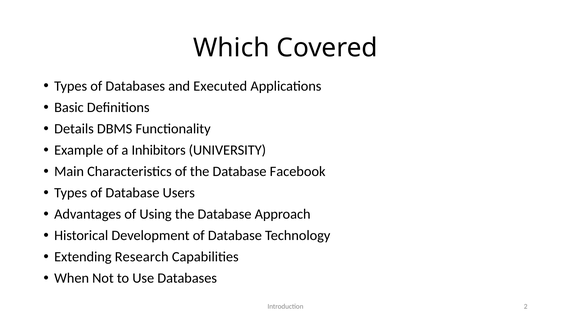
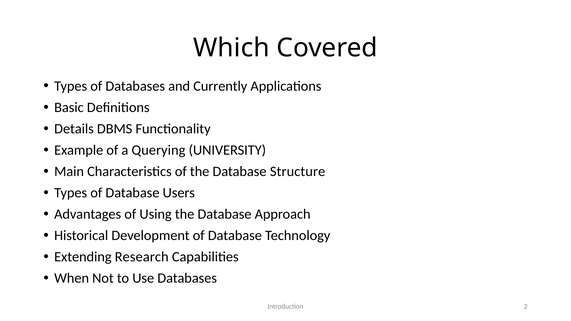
Executed: Executed -> Currently (220, 86)
Inhibitors: Inhibitors -> Querying (158, 150)
Facebook: Facebook -> Structure (298, 172)
